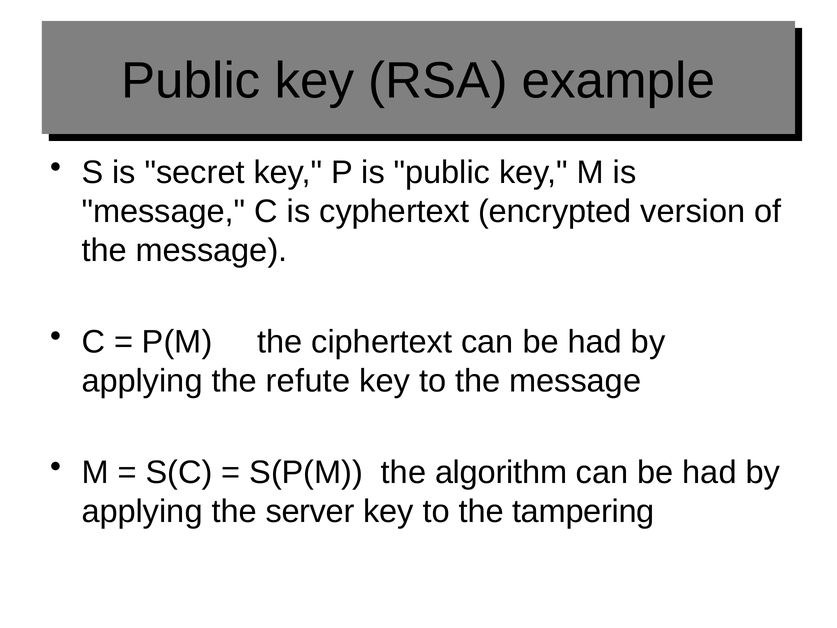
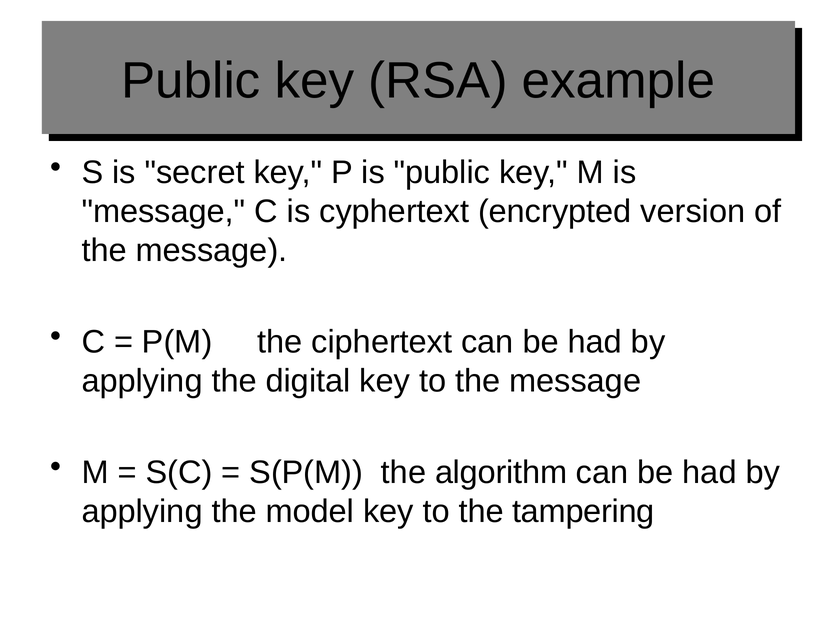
refute: refute -> digital (308, 381)
server: server -> model (310, 511)
